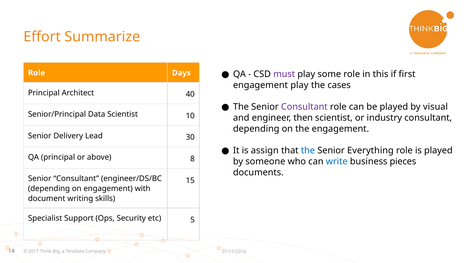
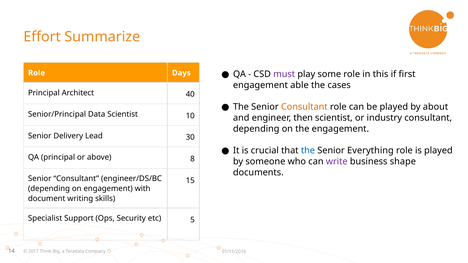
engagement play: play -> able (299, 85)
Consultant colour: purple -> orange (304, 107)
visual: visual -> about (436, 107)
assign: assign -> crucial (265, 151)
write colour: blue -> purple (337, 162)
pieces: pieces -> shape (403, 162)
